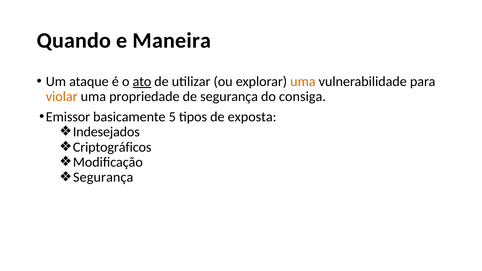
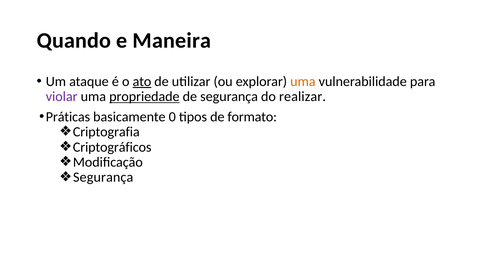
violar colour: orange -> purple (62, 97)
propriedade underline: none -> present (144, 97)
consiga: consiga -> realizar (302, 97)
Emissor: Emissor -> Práticas (68, 117)
5: 5 -> 0 (172, 117)
exposta: exposta -> formato (252, 117)
Indesejados: Indesejados -> Criptografia (106, 132)
